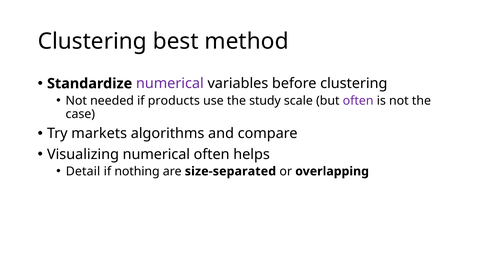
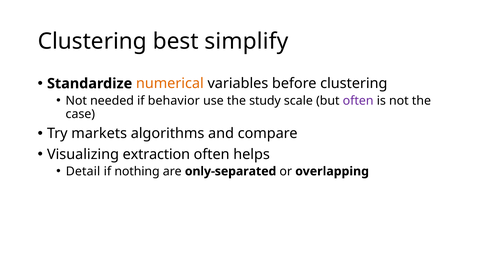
method: method -> simplify (246, 42)
numerical colour: purple -> orange (170, 84)
products: products -> behavior (174, 101)
Visualizing numerical: numerical -> extraction (156, 154)
size-separated: size-separated -> only-separated (231, 172)
